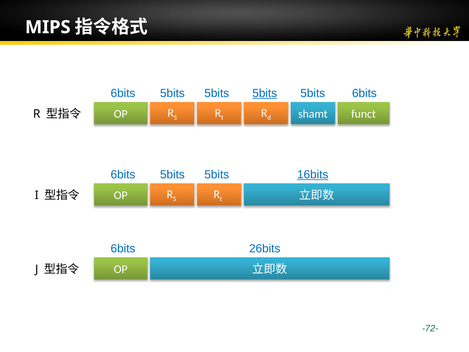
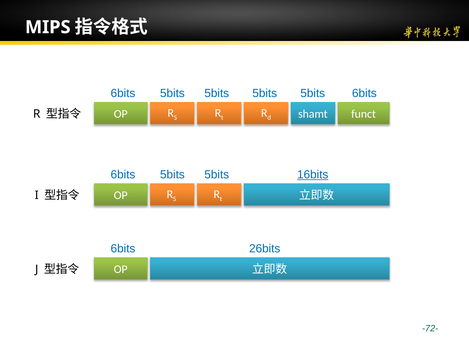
5bits underline: present -> none (265, 93)
